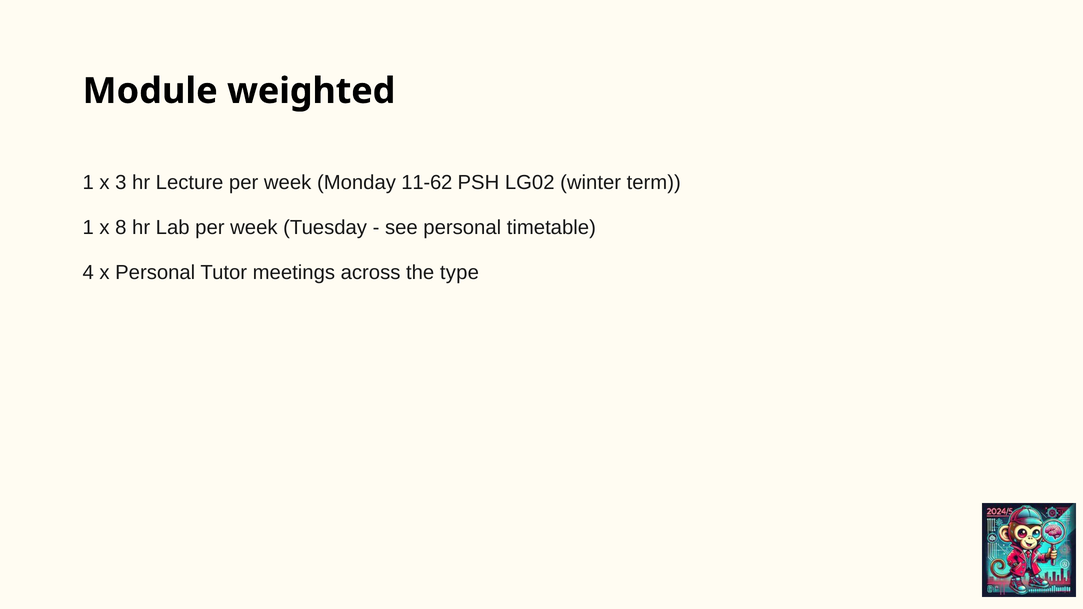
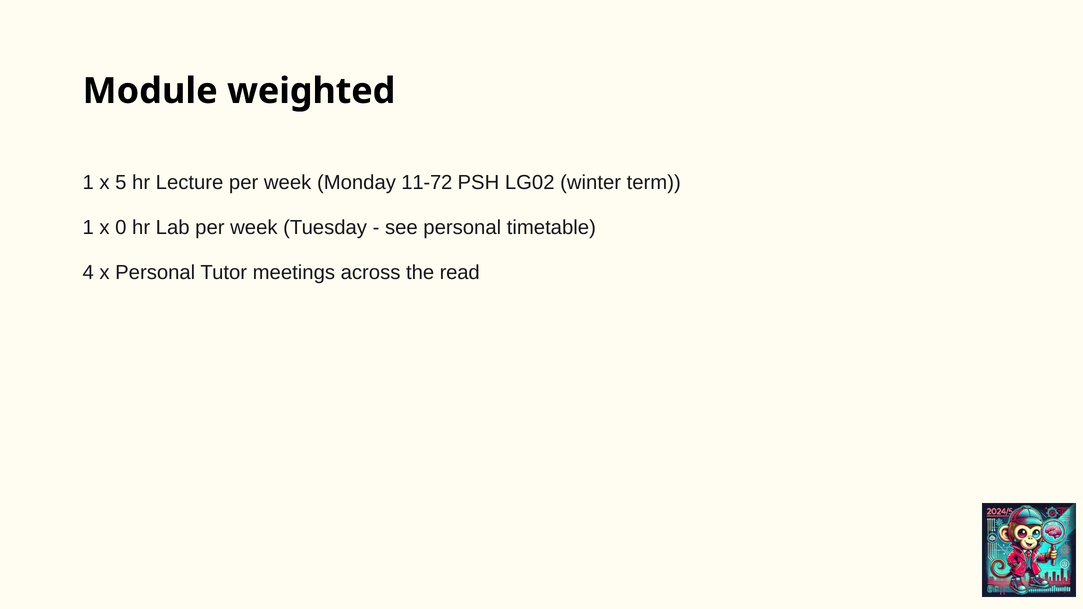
3: 3 -> 5 (121, 183)
11-62: 11-62 -> 11-72 (427, 183)
8: 8 -> 0 (121, 228)
type: type -> read (460, 273)
